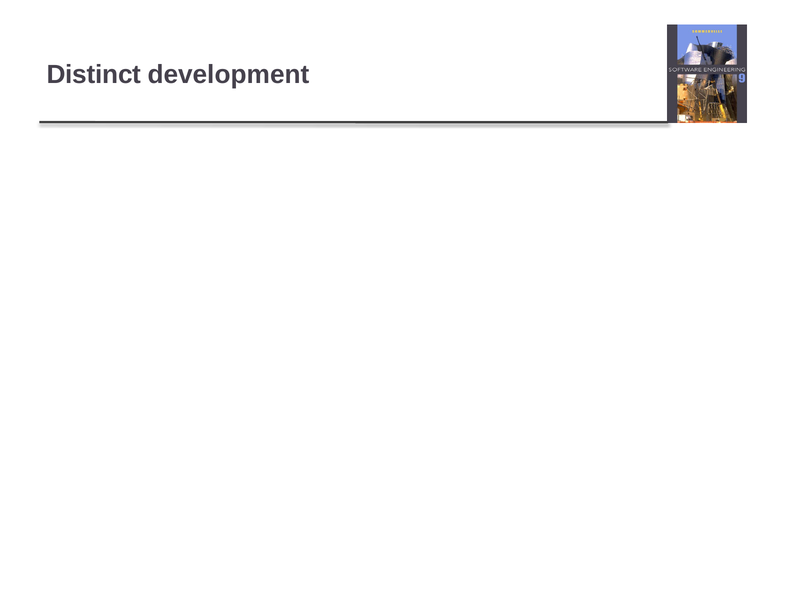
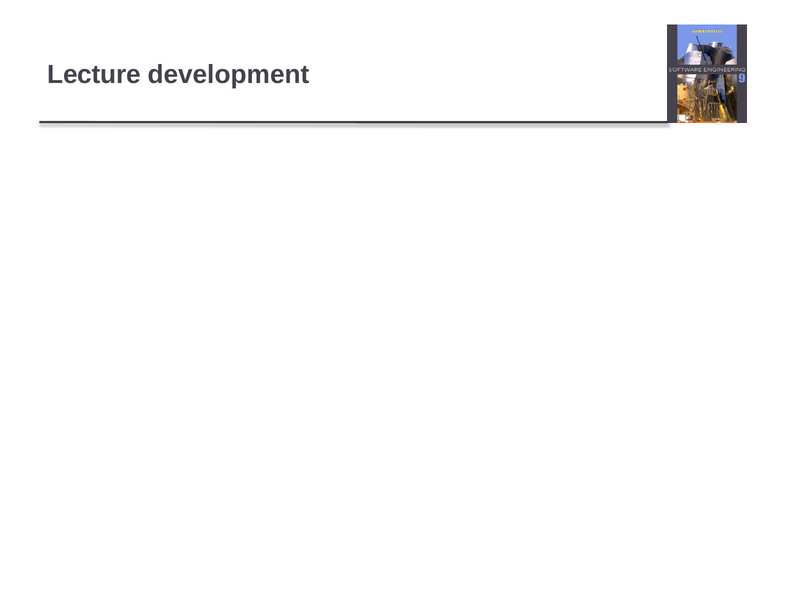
Distinct: Distinct -> Lecture (94, 75)
